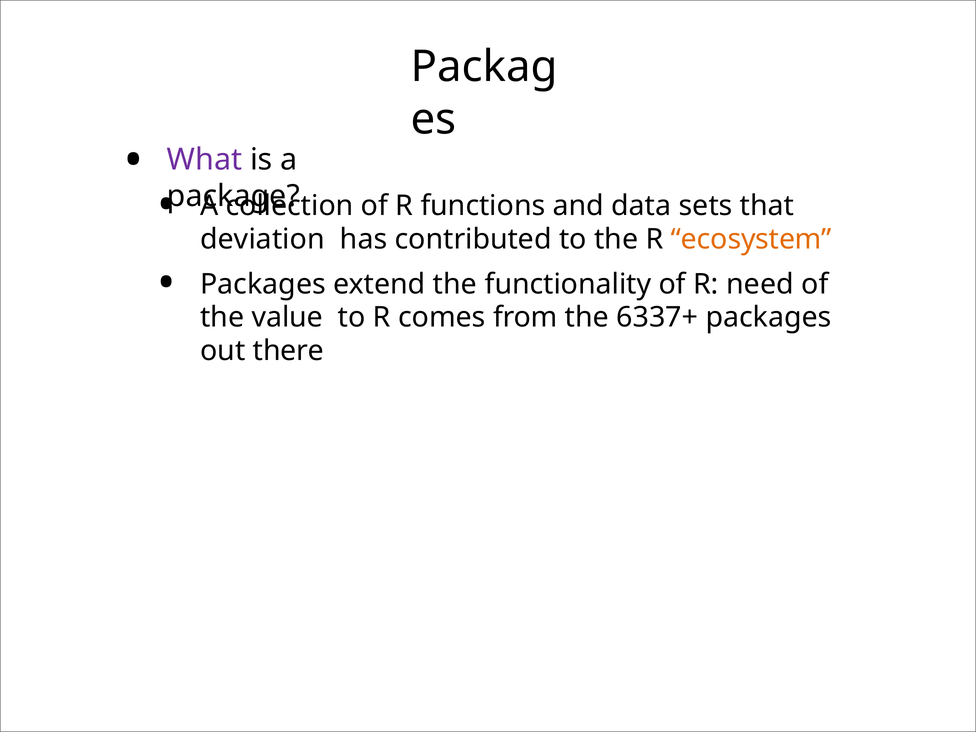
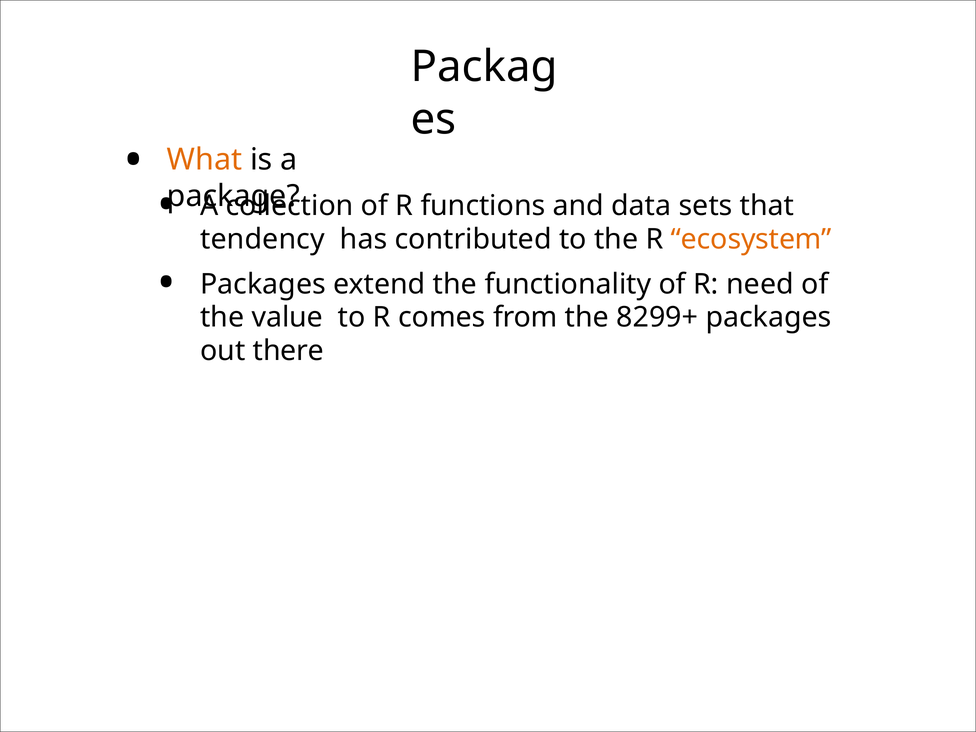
What colour: purple -> orange (204, 160)
deviation: deviation -> tendency (263, 239)
6337+: 6337+ -> 8299+ (657, 317)
